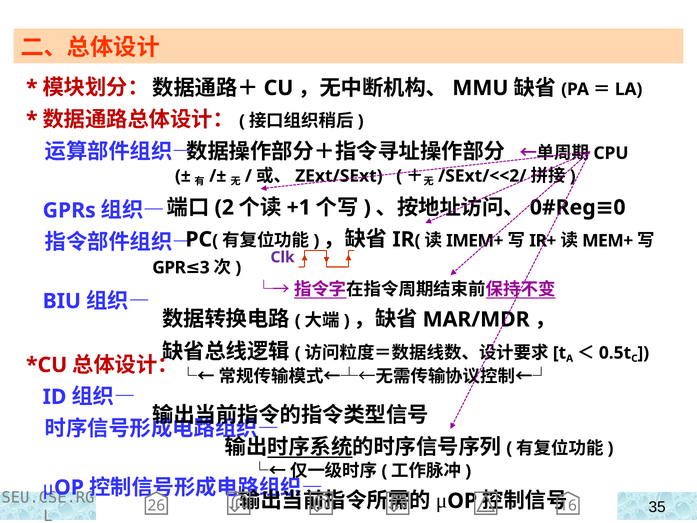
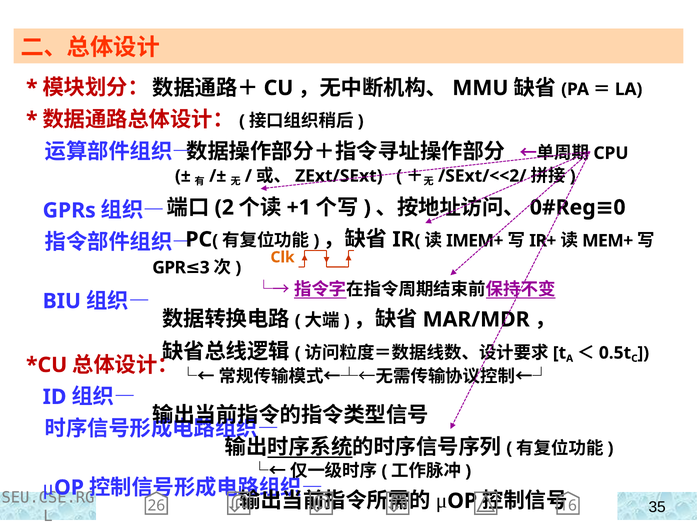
Clk colour: purple -> orange (282, 257)
